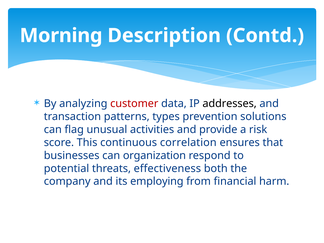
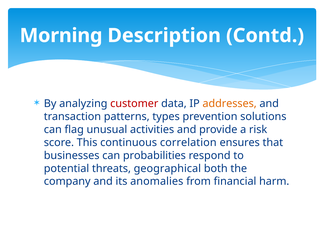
addresses colour: black -> orange (230, 104)
organization: organization -> probabilities (154, 156)
effectiveness: effectiveness -> geographical (167, 168)
employing: employing -> anomalies (157, 181)
